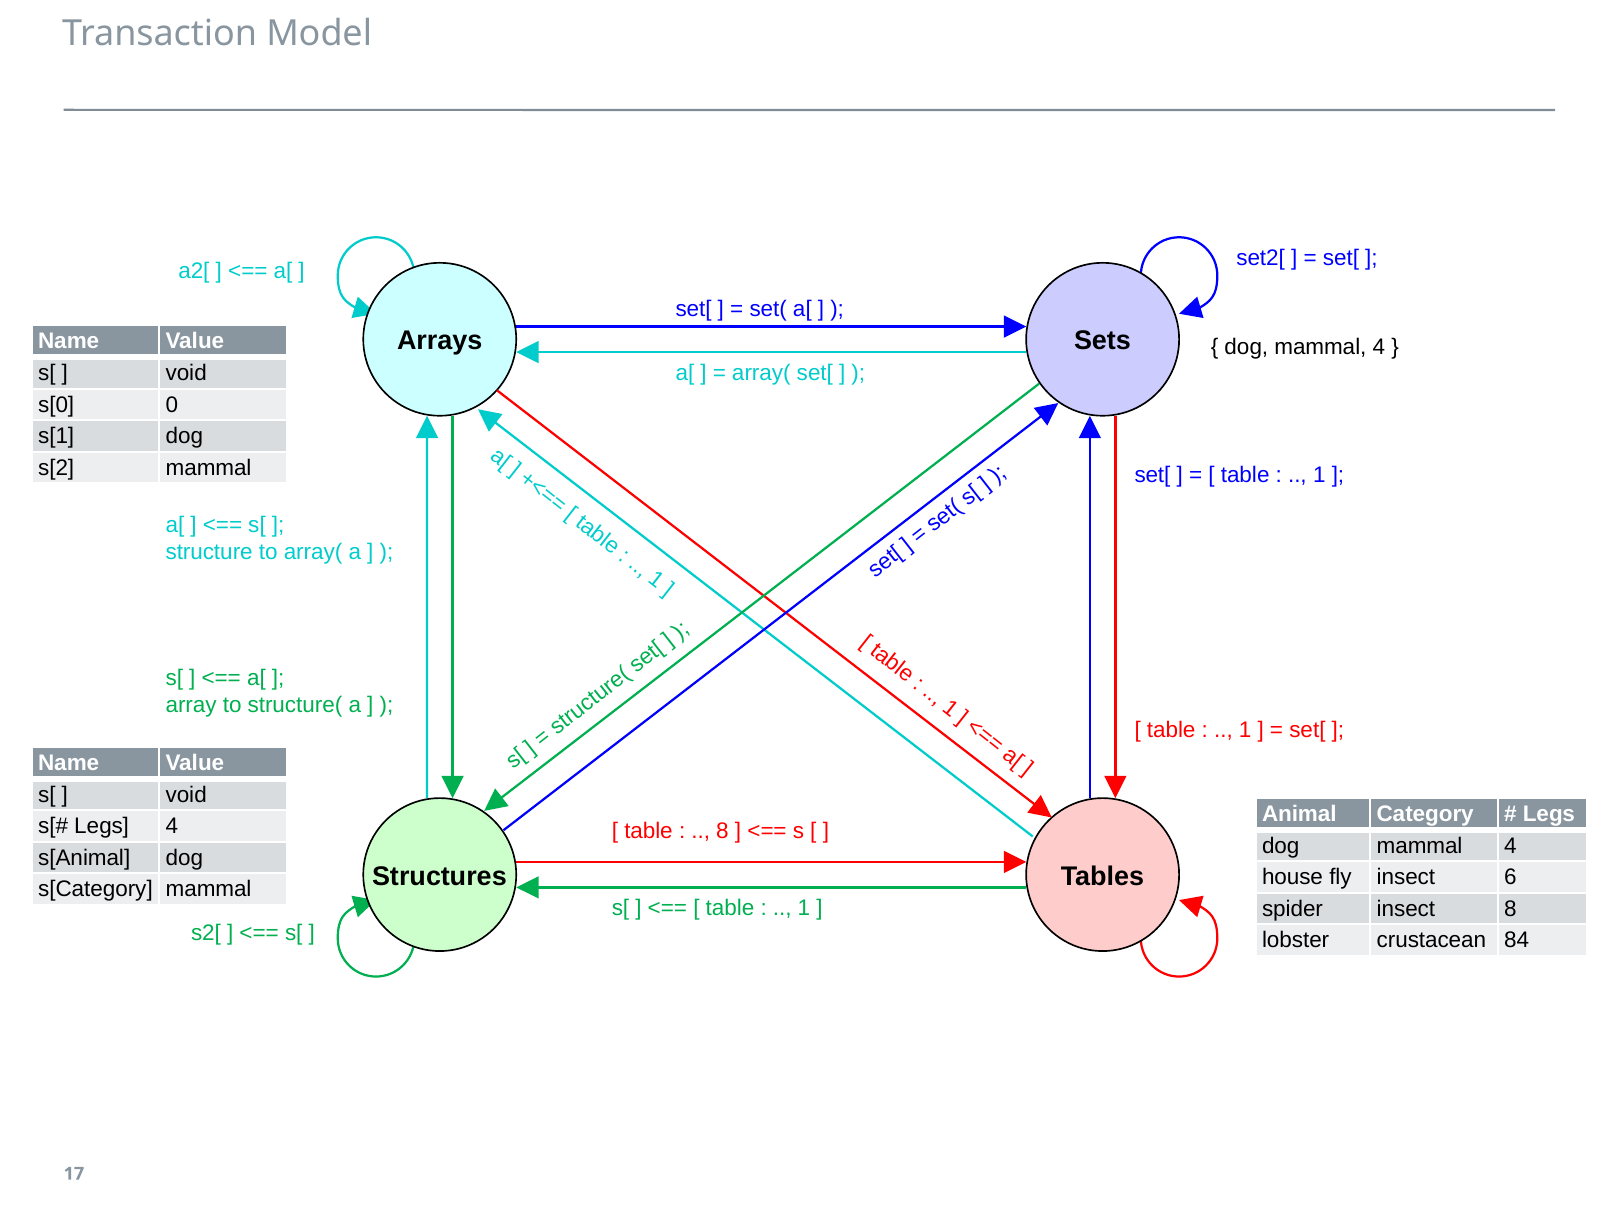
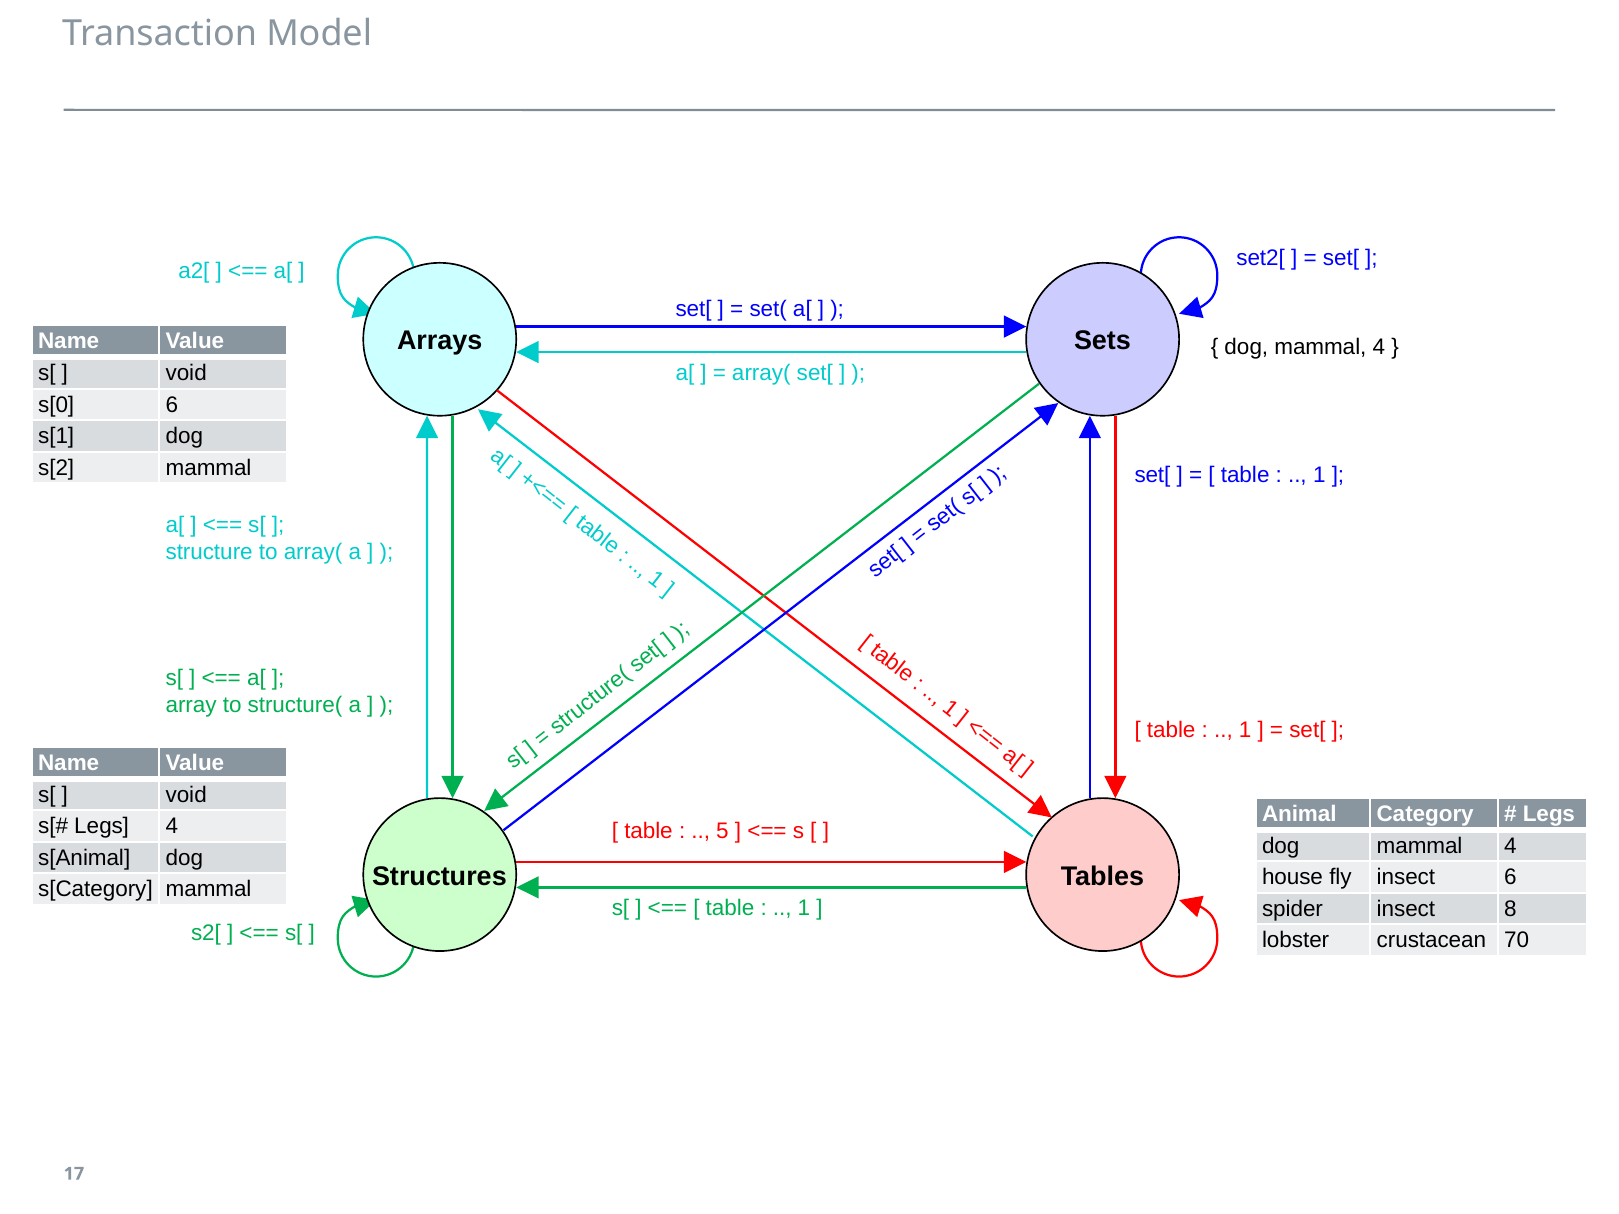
s[0 0: 0 -> 6 (172, 405)
8: 8 -> 5 (722, 832)
84: 84 -> 70 (1517, 941)
